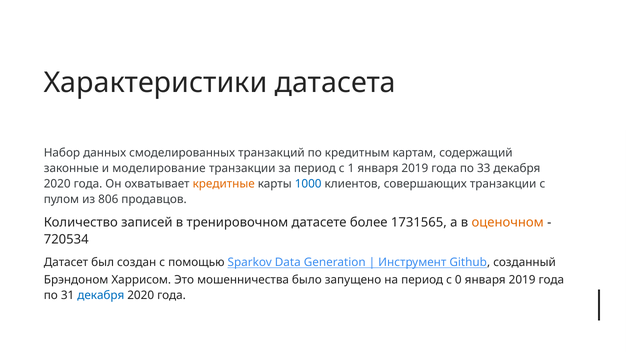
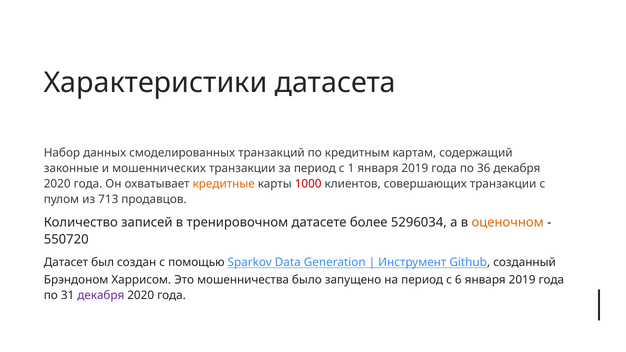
моделирование: моделирование -> мошеннических (159, 168)
33: 33 -> 36 (484, 168)
1000 colour: blue -> red (308, 184)
806: 806 -> 713 (108, 199)
1731565: 1731565 -> 5296034 (419, 222)
720534: 720534 -> 550720 (66, 240)
0: 0 -> 6 (458, 280)
декабря colour: blue -> purple (101, 295)
